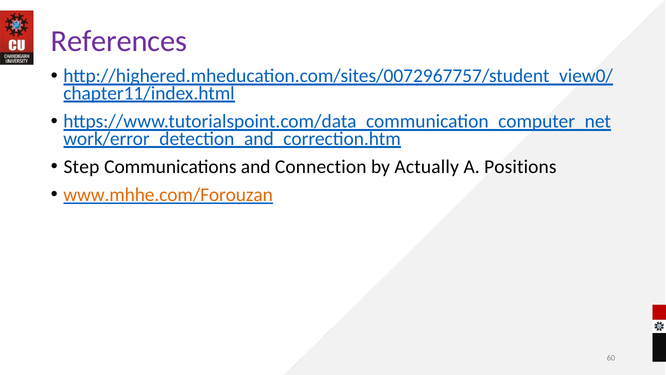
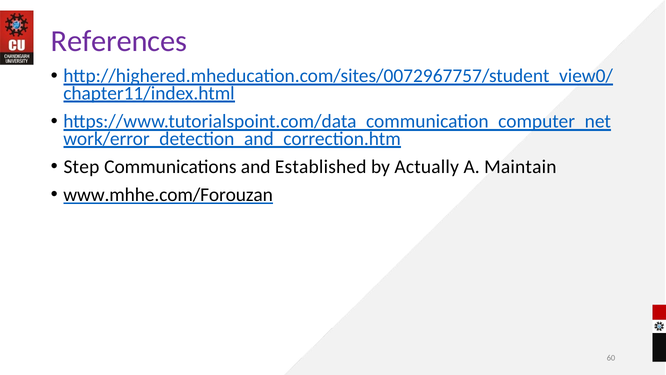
Connection: Connection -> Established (321, 166)
Positions: Positions -> Maintain (520, 166)
www.mhhe.com/Forouzan colour: orange -> black (168, 195)
